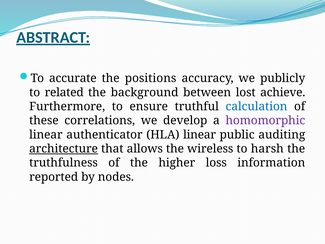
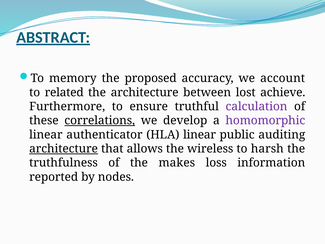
accurate: accurate -> memory (73, 78)
positions: positions -> proposed (151, 78)
publicly: publicly -> account (283, 78)
the background: background -> architecture (145, 92)
calculation colour: blue -> purple (256, 106)
correlations underline: none -> present (100, 120)
higher: higher -> makes (177, 163)
